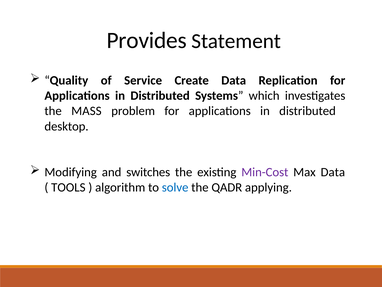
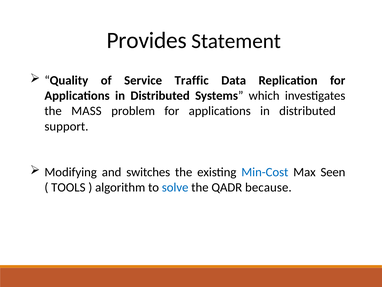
Create: Create -> Traffic (192, 80)
desktop: desktop -> support (66, 126)
Min-Cost colour: purple -> blue (265, 172)
Max Data: Data -> Seen (333, 172)
applying: applying -> because (268, 187)
